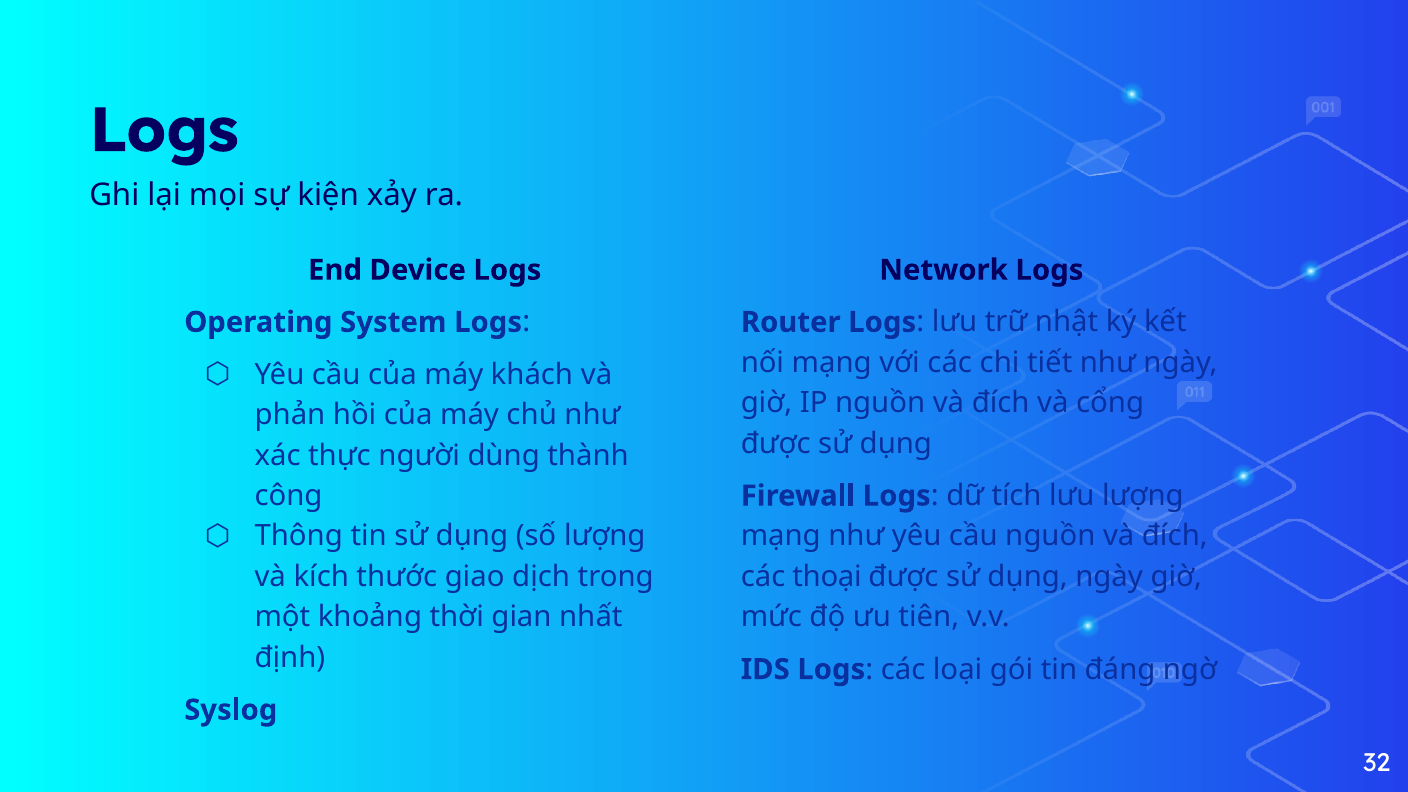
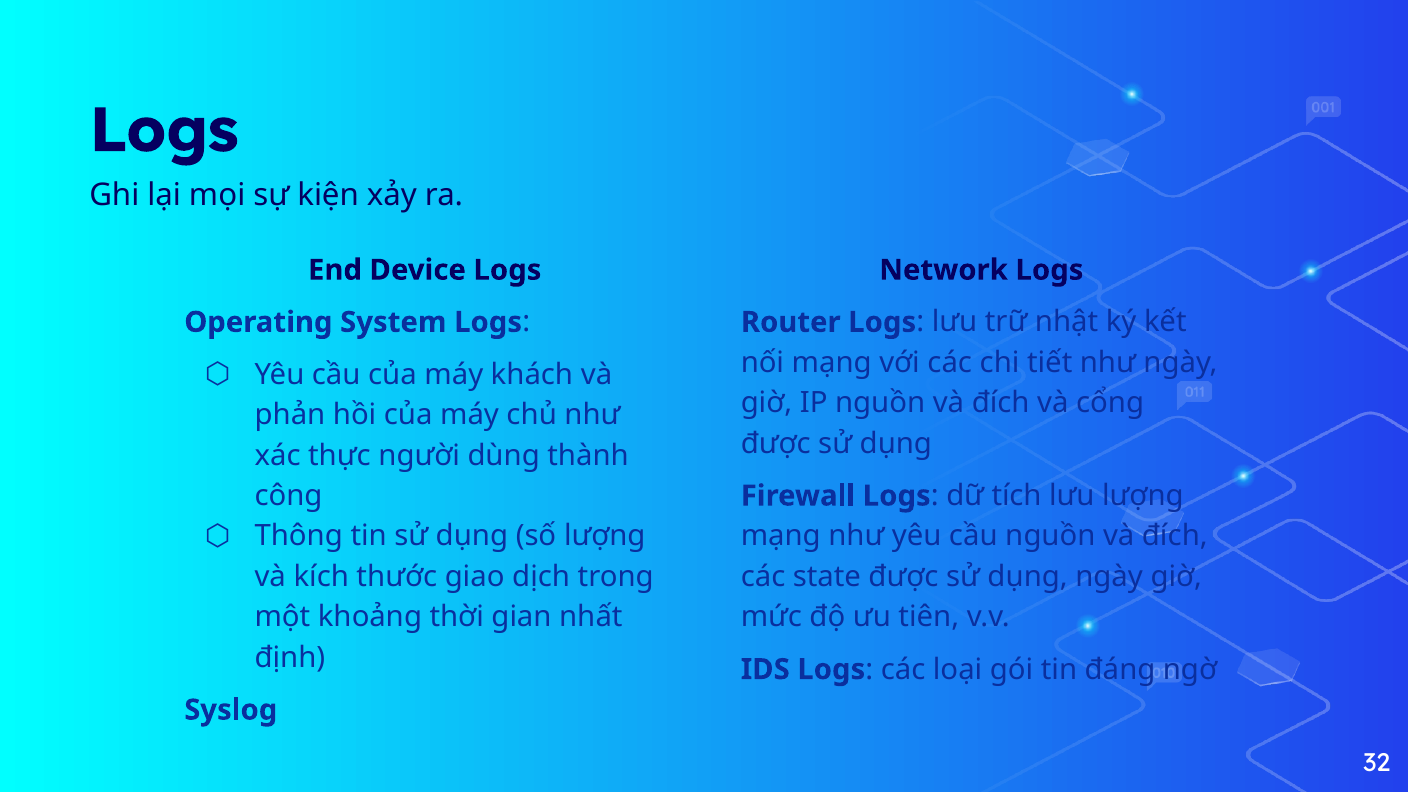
thoại: thoại -> state (827, 577)
